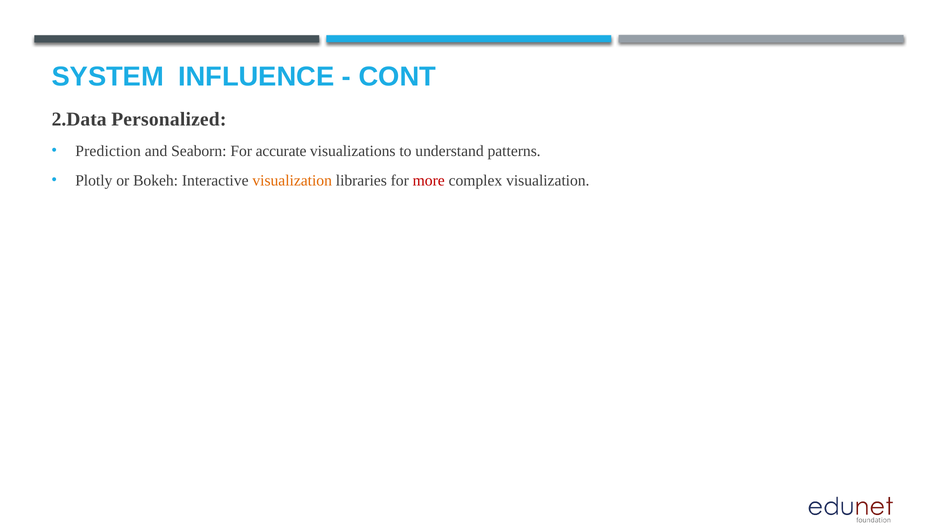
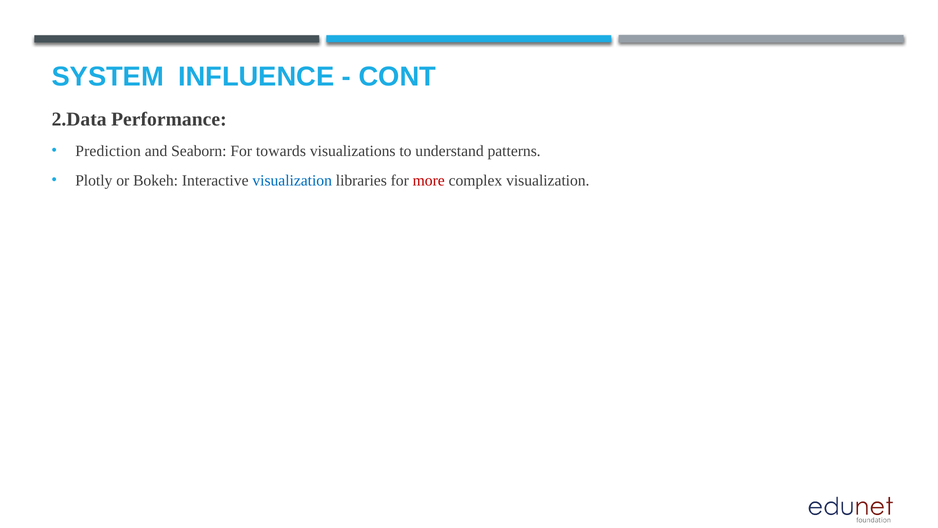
Personalized: Personalized -> Performance (169, 119)
accurate: accurate -> towards (281, 151)
visualization colour: orange -> blue (292, 180)
